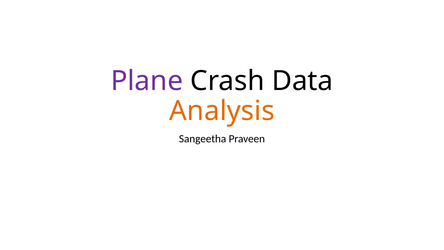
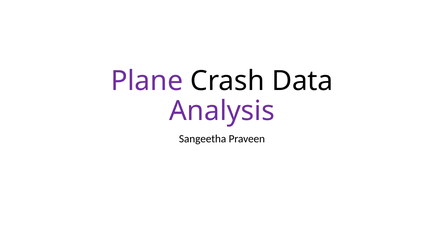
Analysis colour: orange -> purple (222, 111)
